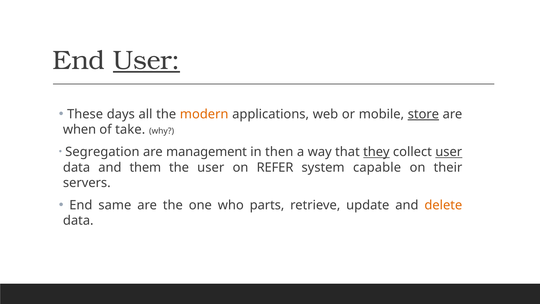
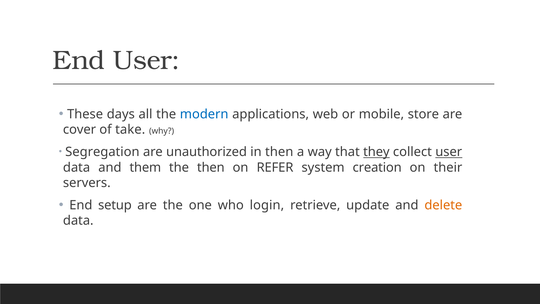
User underline: present -> none (146, 60)
modern colour: orange -> blue (204, 114)
store underline: present -> none (423, 114)
when: when -> cover (79, 130)
management: management -> unauthorized (207, 152)
the user: user -> then (211, 167)
capable: capable -> creation (377, 167)
same: same -> setup (115, 205)
parts: parts -> login (267, 205)
